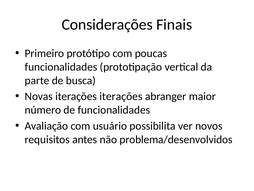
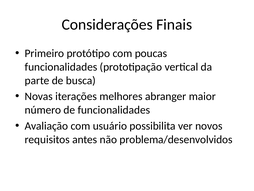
iterações iterações: iterações -> melhores (121, 96)
